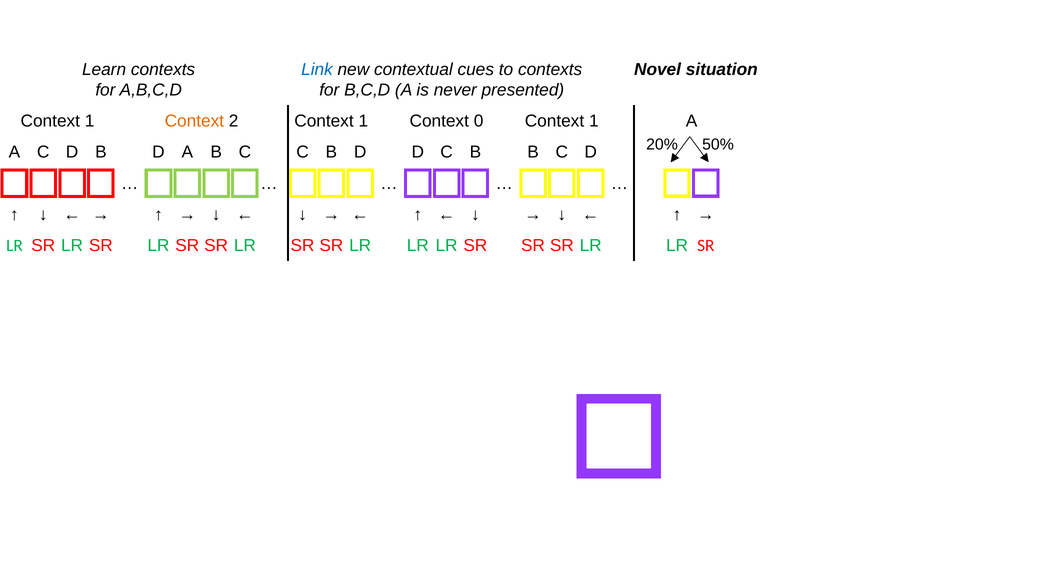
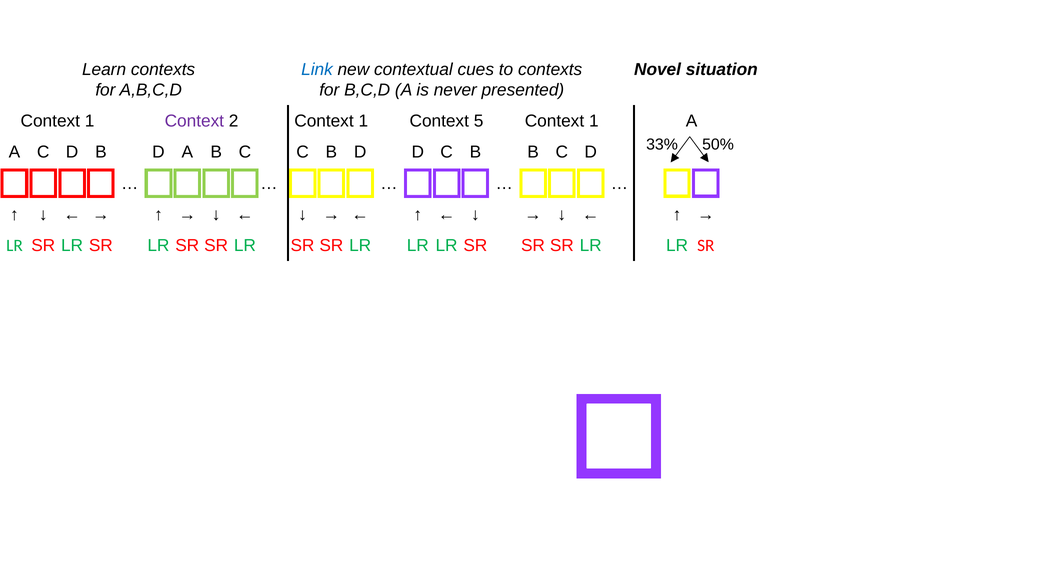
Context colour: orange -> purple (194, 121)
0: 0 -> 5 (479, 121)
20%: 20% -> 33% (662, 144)
